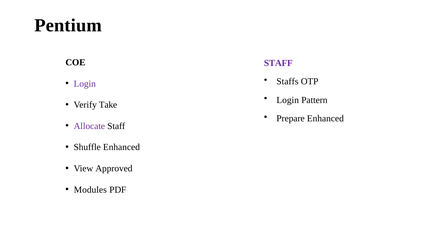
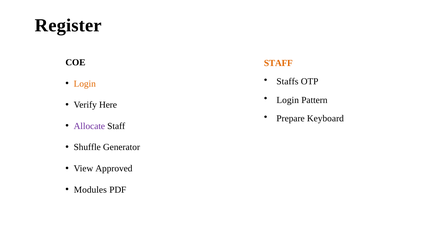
Pentium: Pentium -> Register (68, 25)
STAFF colour: purple -> orange (278, 63)
Login colour: purple -> orange (85, 84)
Take: Take -> Here (108, 105)
Prepare Enhanced: Enhanced -> Keyboard (325, 119)
Shuffle Enhanced: Enhanced -> Generator (122, 147)
